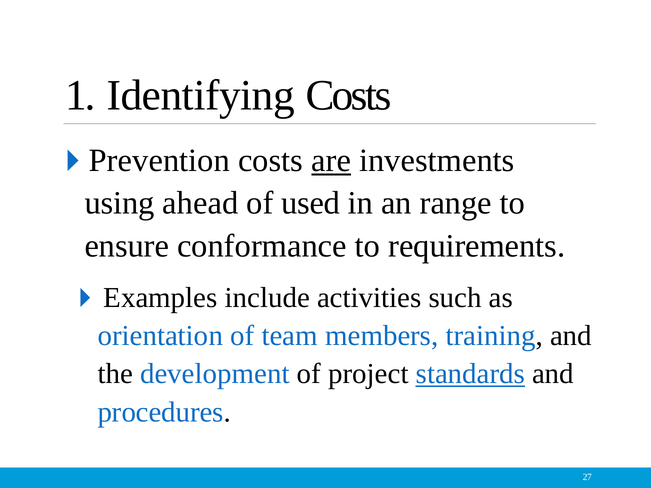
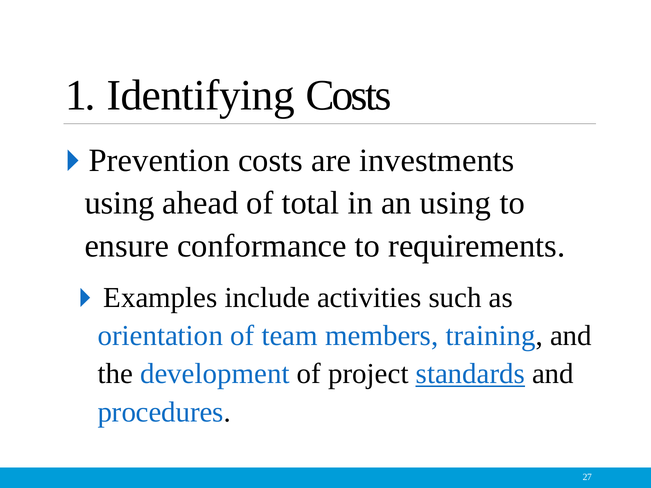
are underline: present -> none (331, 160)
used: used -> total (311, 203)
an range: range -> using (456, 203)
